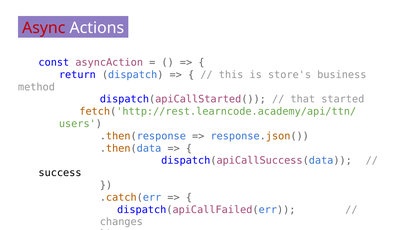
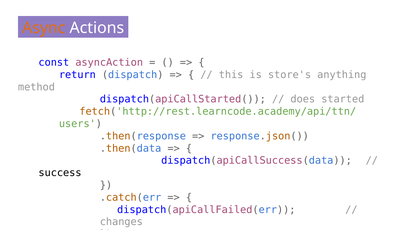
Async colour: red -> orange (44, 28)
business: business -> anything (342, 75)
that: that -> does (303, 99)
